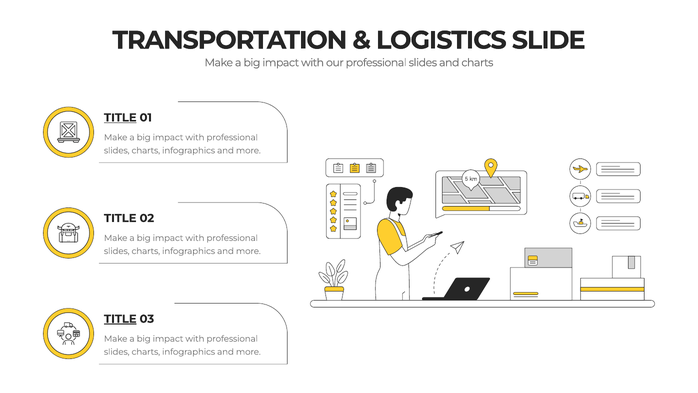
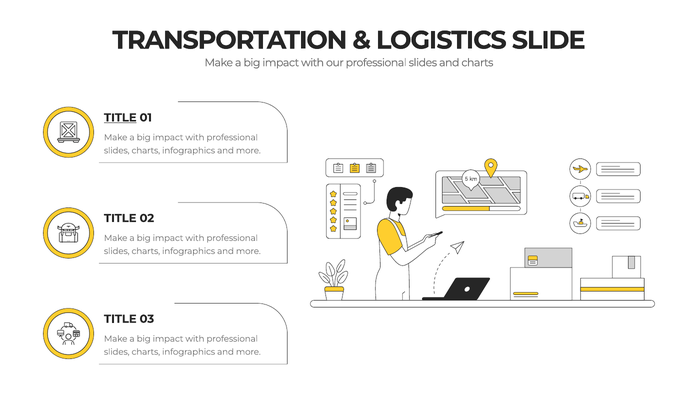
TITLE underline: present -> none (120, 319)
